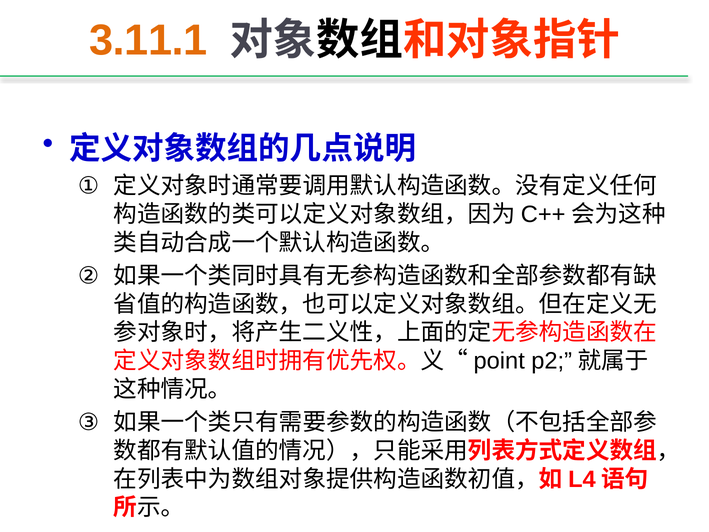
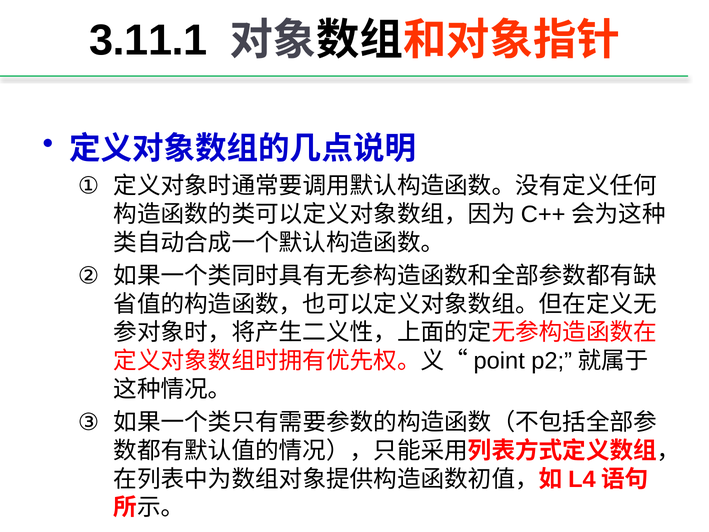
3.11.1 colour: orange -> black (148, 40)
